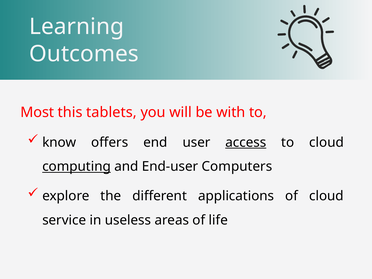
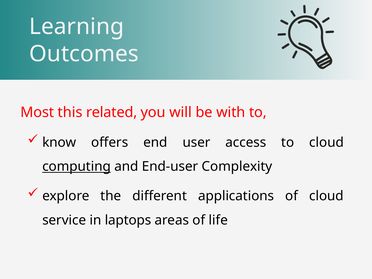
tablets: tablets -> related (112, 112)
access underline: present -> none (246, 142)
Computers: Computers -> Complexity (237, 167)
useless: useless -> laptops (128, 220)
